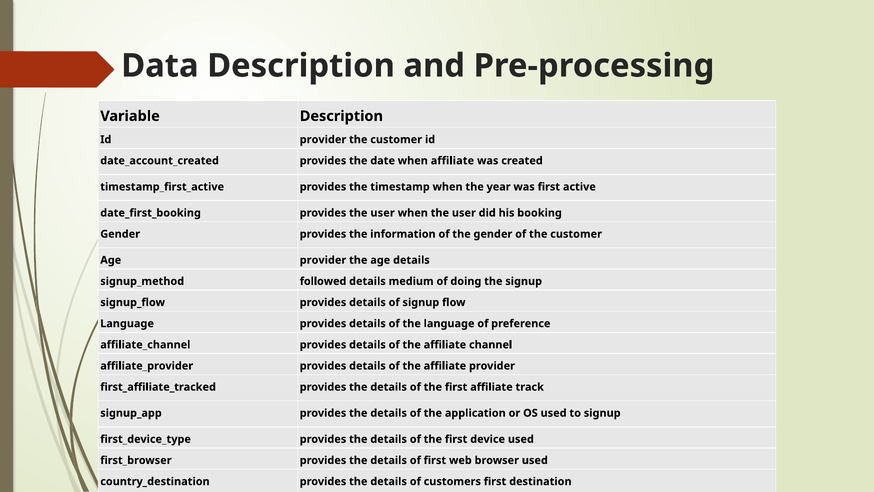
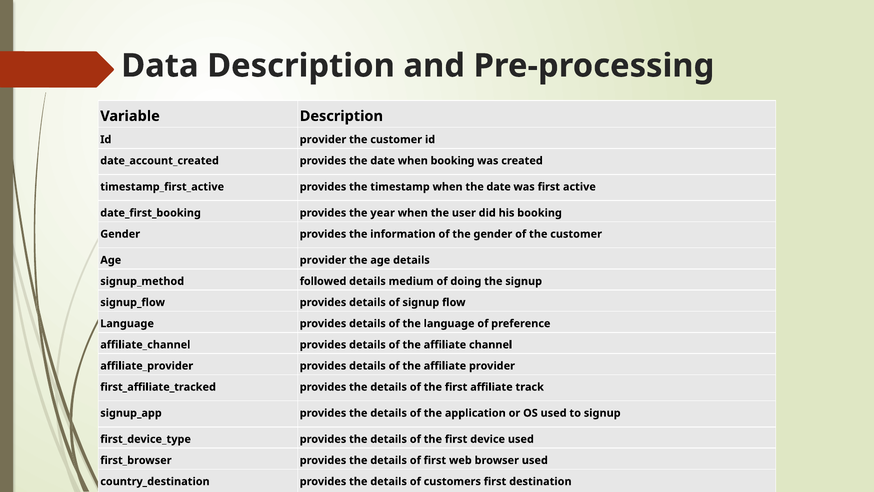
when affiliate: affiliate -> booking (453, 161)
when the year: year -> date (499, 187)
provides the user: user -> year (383, 213)
